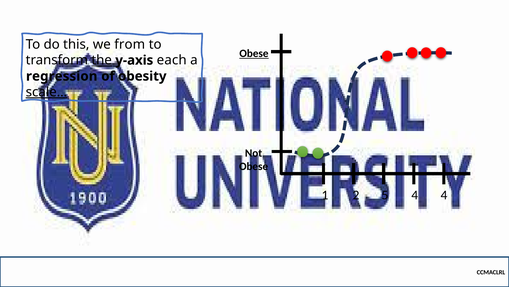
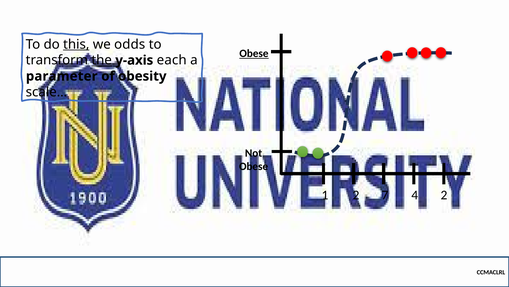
this underline: none -> present (76, 44)
from: from -> odds (130, 44)
regression: regression -> parameter (62, 76)
scale… underline: present -> none (46, 92)
4 4: 4 -> 2 (444, 195)
5: 5 -> 7 (385, 195)
